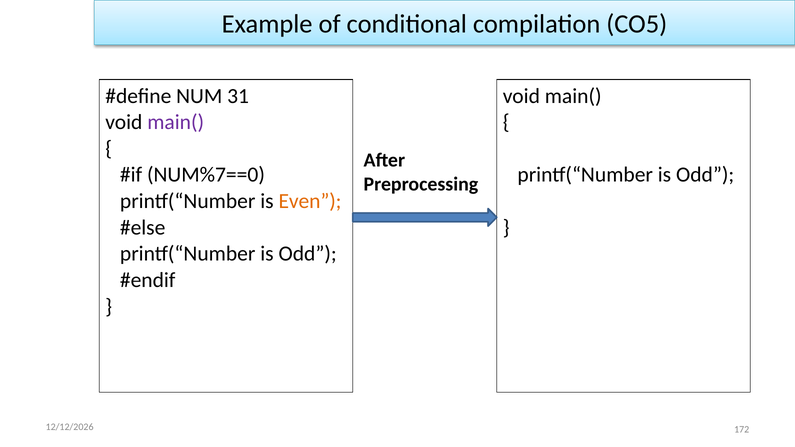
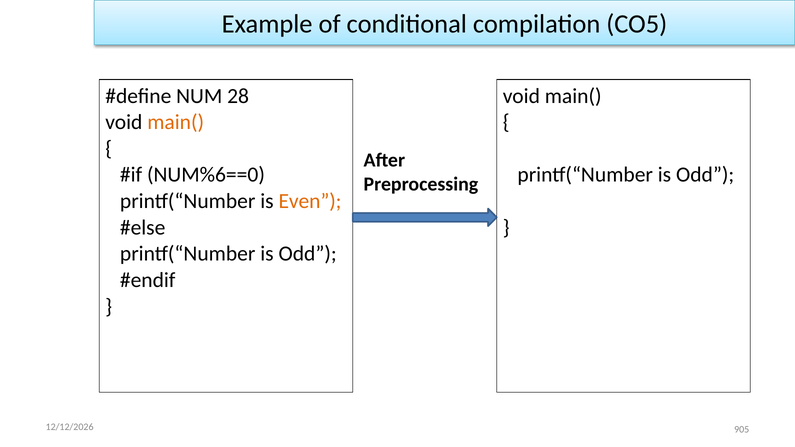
31: 31 -> 28 (238, 96)
main( colour: purple -> orange (176, 122)
NUM%7==0: NUM%7==0 -> NUM%6==0 (206, 175)
172: 172 -> 905 (742, 430)
